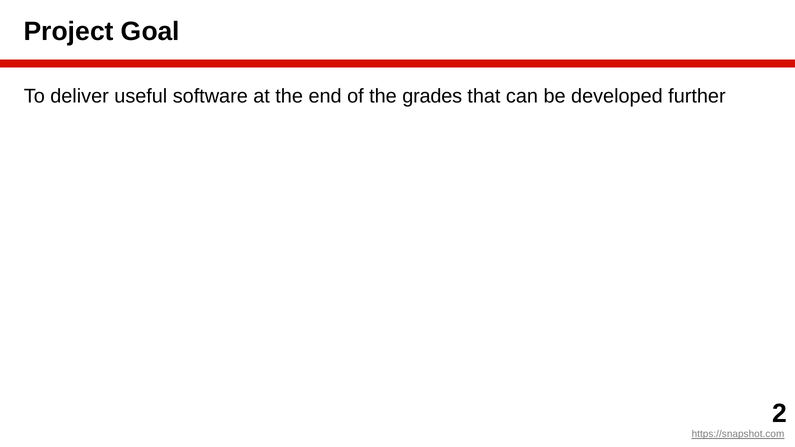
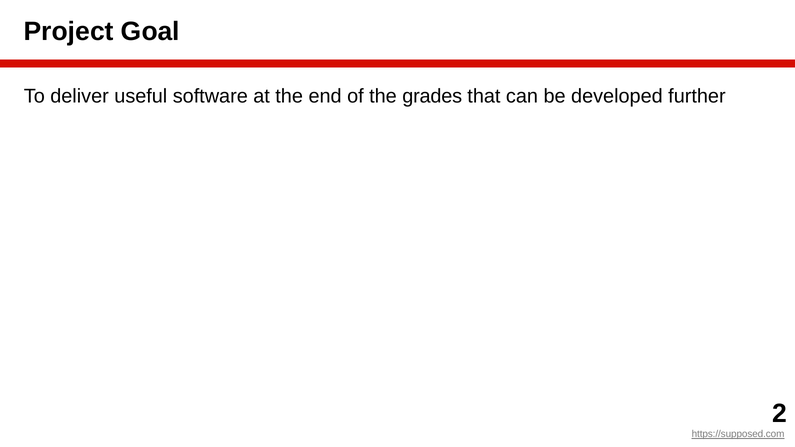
https://snapshot.com: https://snapshot.com -> https://supposed.com (738, 434)
